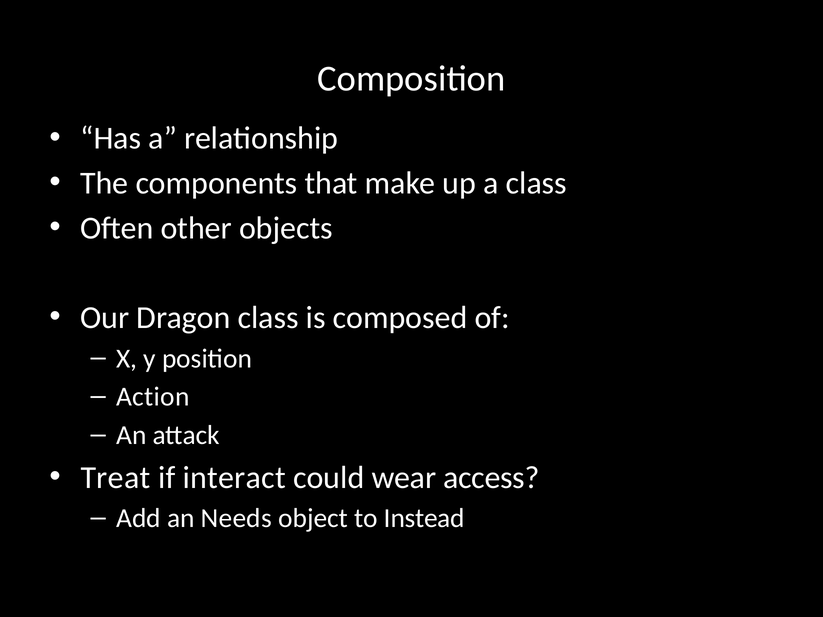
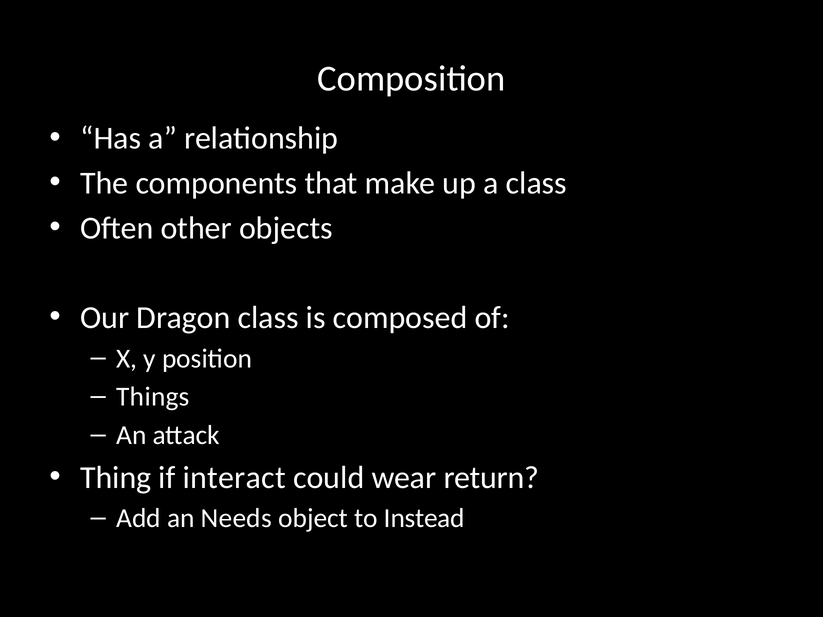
Action: Action -> Things (153, 397)
Treat: Treat -> Thing (116, 478)
access: access -> return (491, 478)
